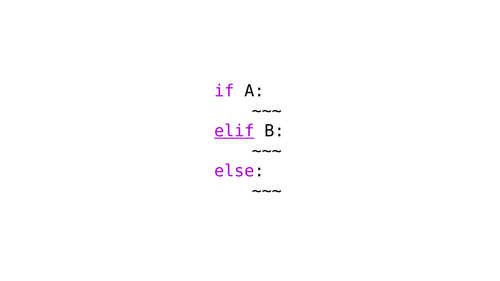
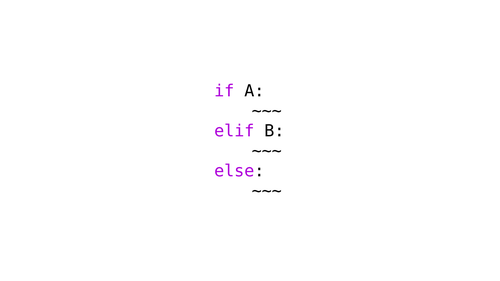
elif underline: present -> none (234, 131)
